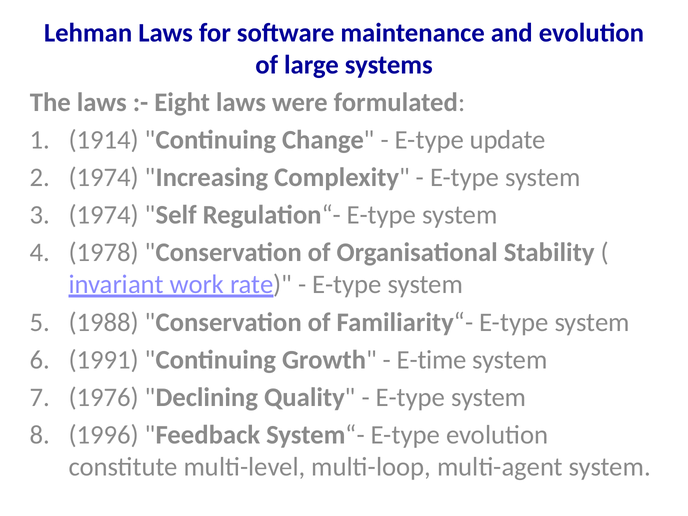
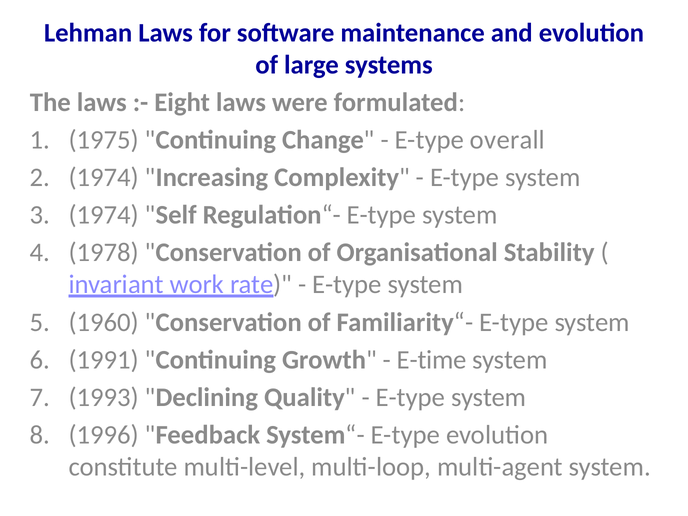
1914: 1914 -> 1975 (104, 140)
update: update -> overall (508, 140)
1988: 1988 -> 1960 (104, 323)
1976: 1976 -> 1993 (104, 398)
